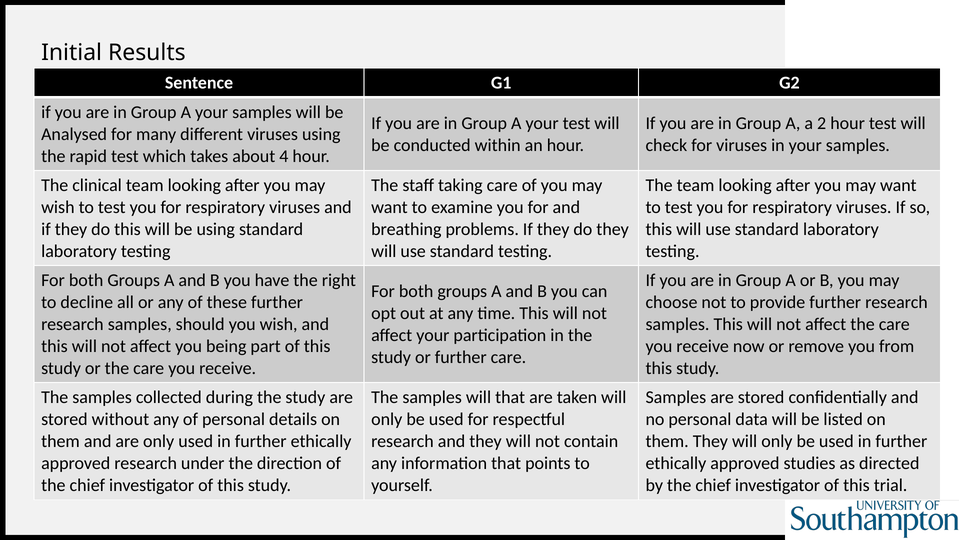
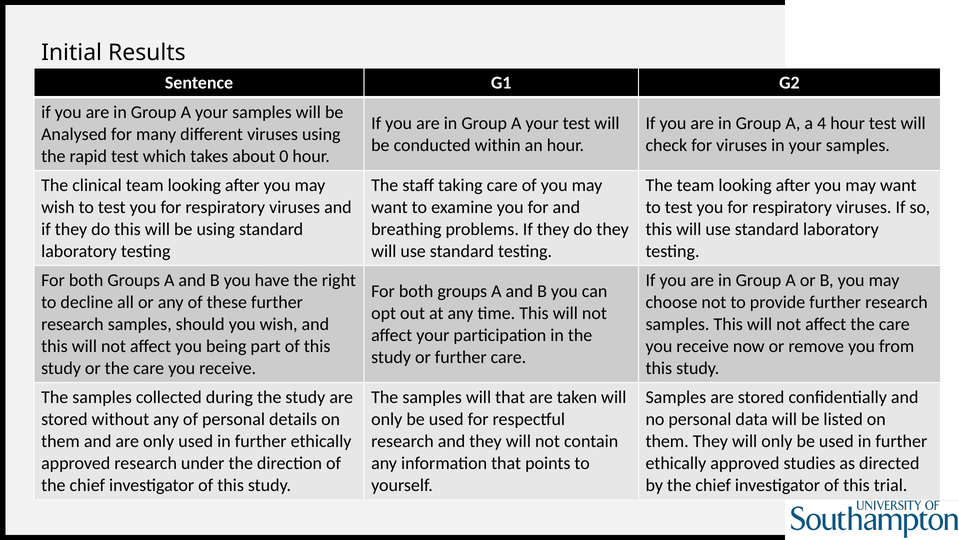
2: 2 -> 4 (822, 123)
4: 4 -> 0 (284, 156)
